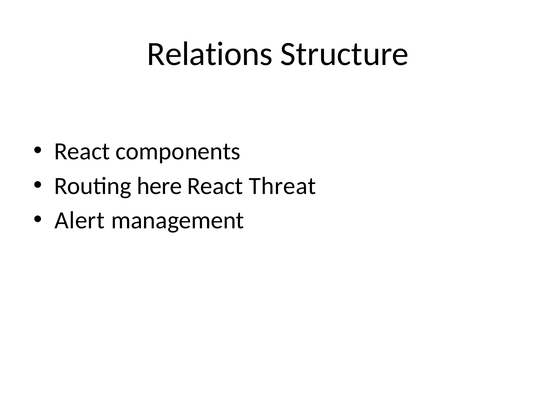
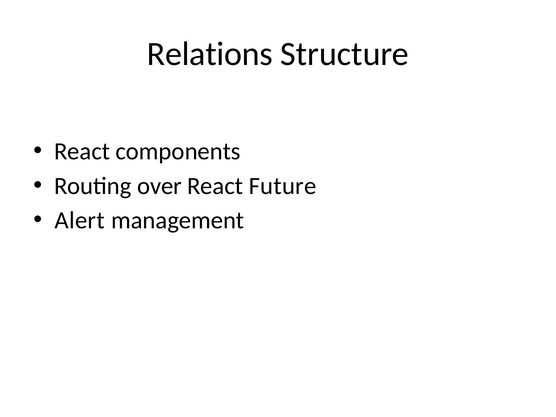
here: here -> over (159, 186)
Threat: Threat -> Future (283, 186)
